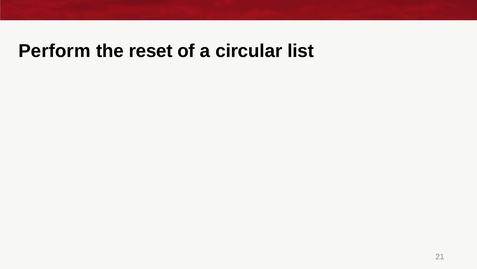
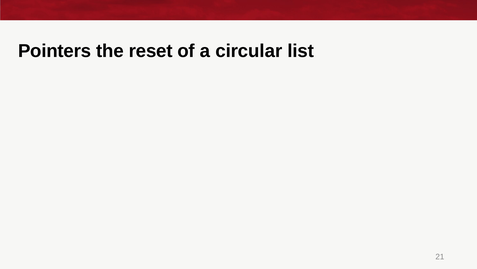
Perform: Perform -> Pointers (55, 51)
